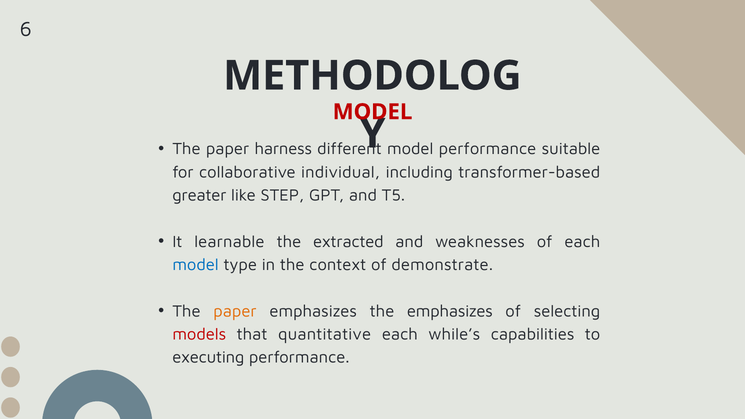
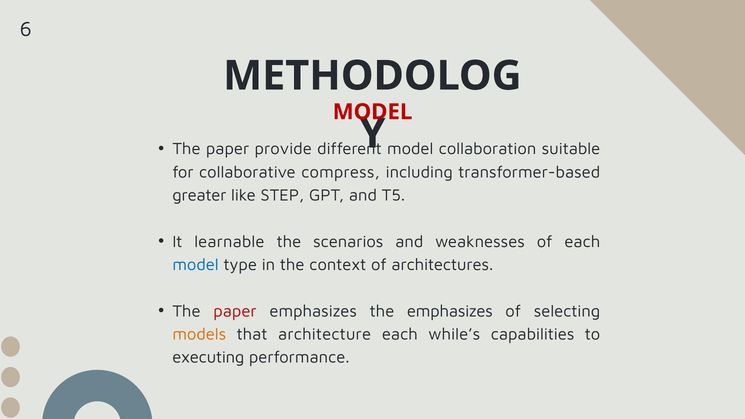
harness: harness -> provide (283, 149)
model performance: performance -> collaboration (488, 149)
individual: individual -> compress (341, 172)
extracted: extracted -> scenarios (348, 242)
demonstrate: demonstrate -> architectures (442, 265)
paper colour: orange -> red (235, 311)
models colour: red -> orange (199, 334)
quantitative: quantitative -> architecture (325, 334)
